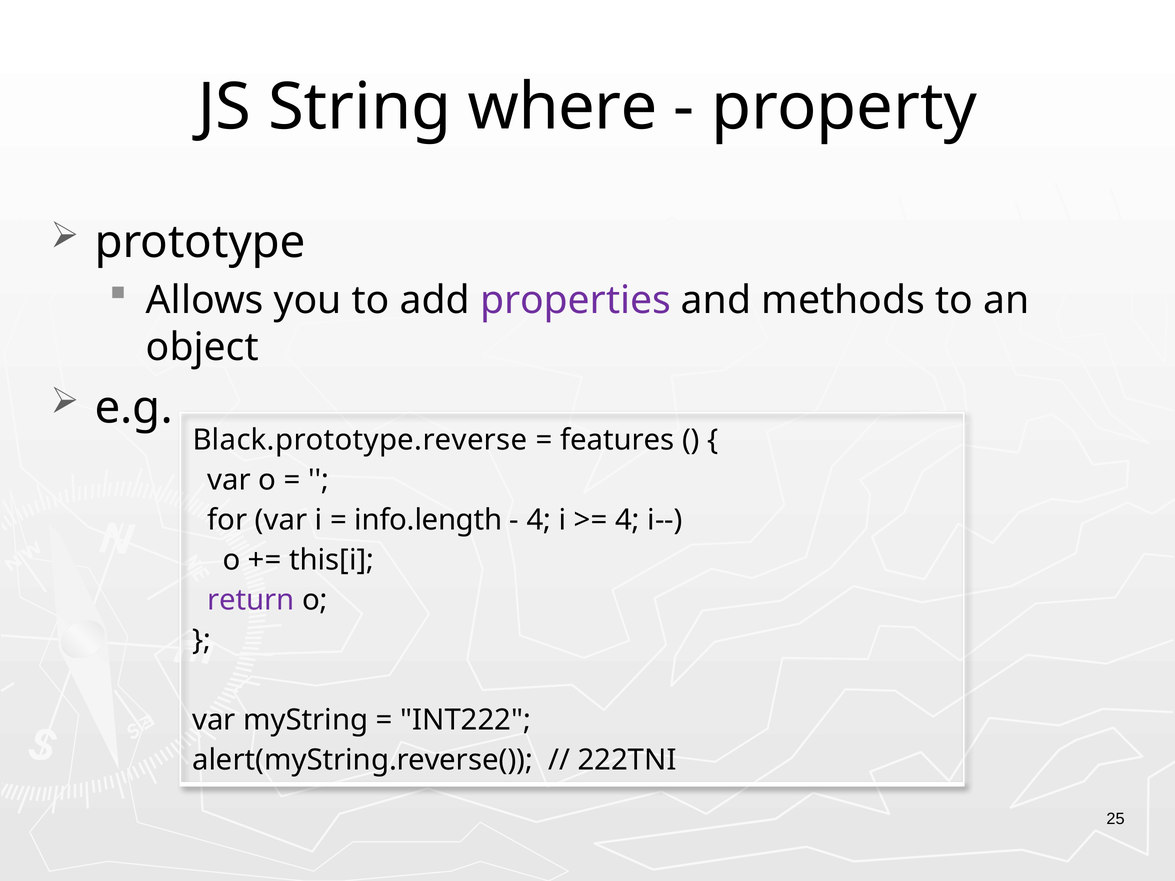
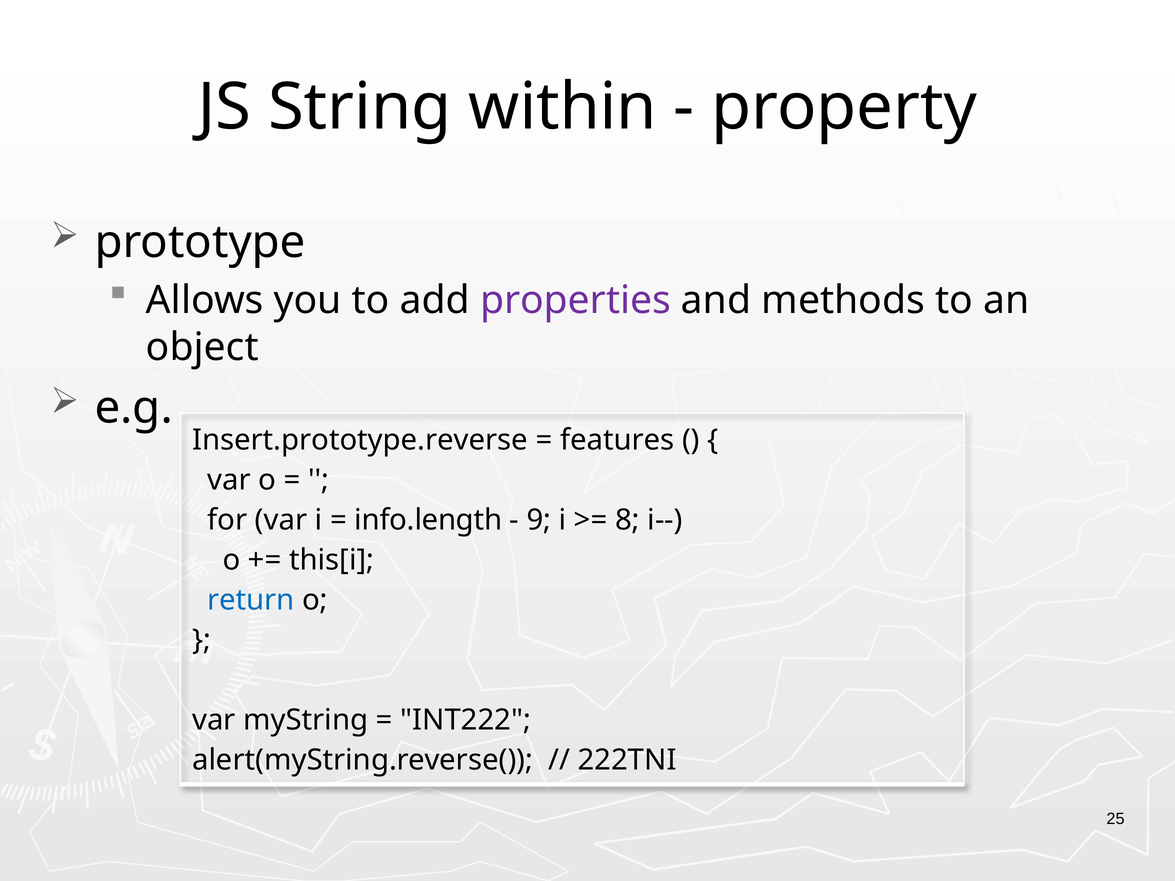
where: where -> within (563, 107)
Black.prototype.reverse: Black.prototype.reverse -> Insert.prototype.reverse (360, 440)
4: 4 -> 9 (539, 520)
4: 4 -> 8 (627, 520)
return colour: purple -> blue (251, 600)
